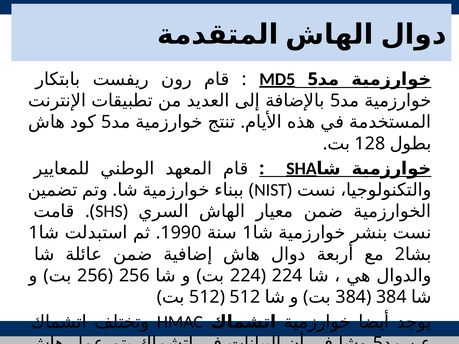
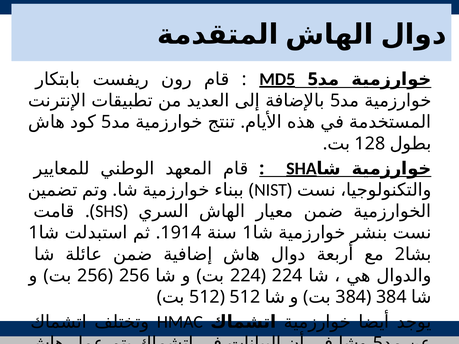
1990: 1990 -> 1914 (181, 233)
